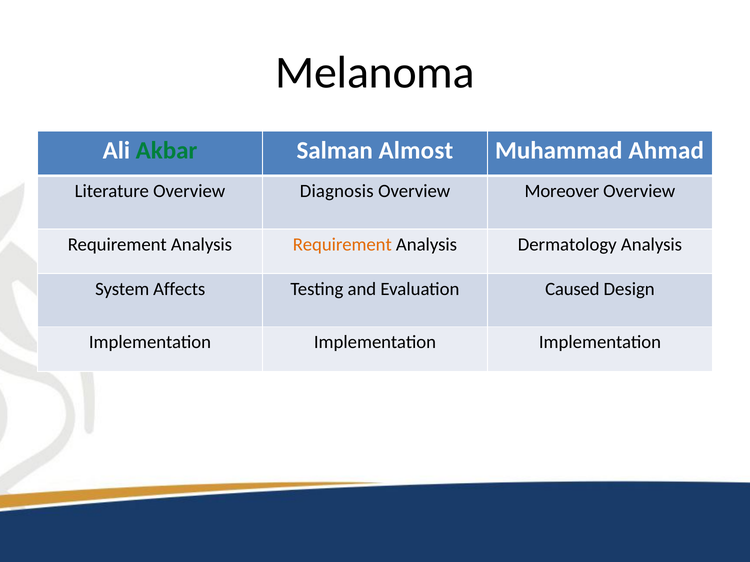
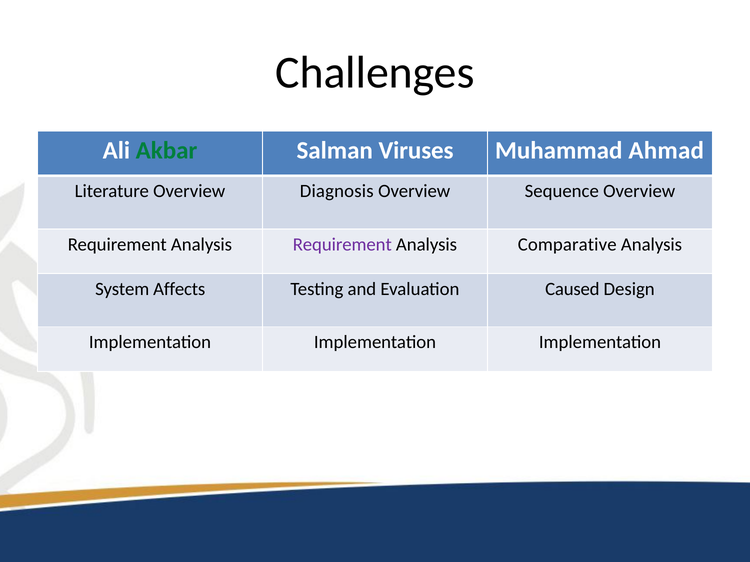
Melanoma: Melanoma -> Challenges (375, 73)
Almost: Almost -> Viruses (416, 150)
Moreover: Moreover -> Sequence (562, 191)
Requirement colour: orange -> purple (342, 245)
Dermatology: Dermatology -> Comparative (567, 245)
